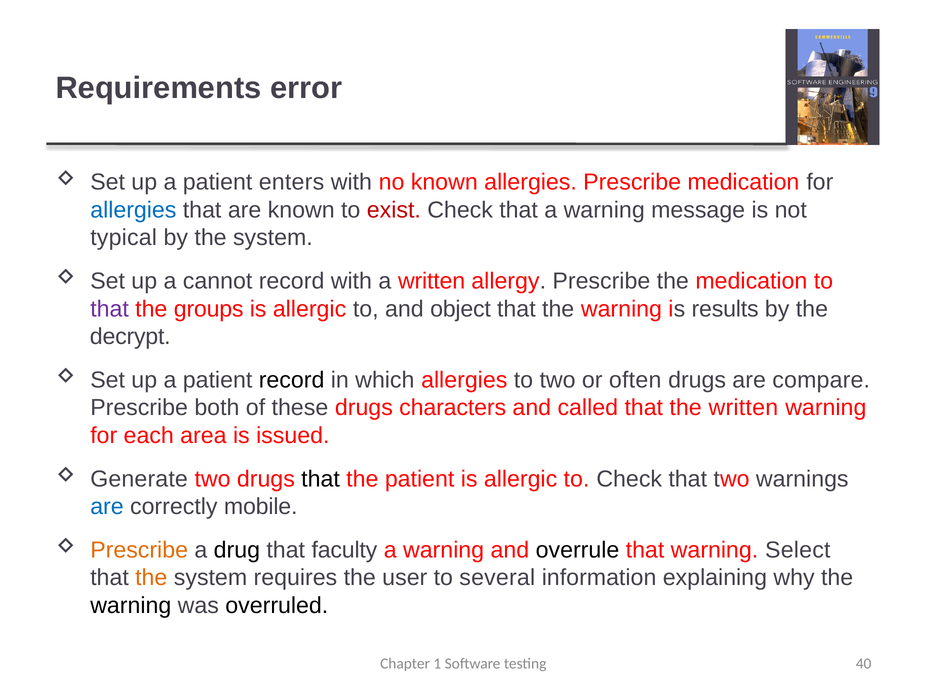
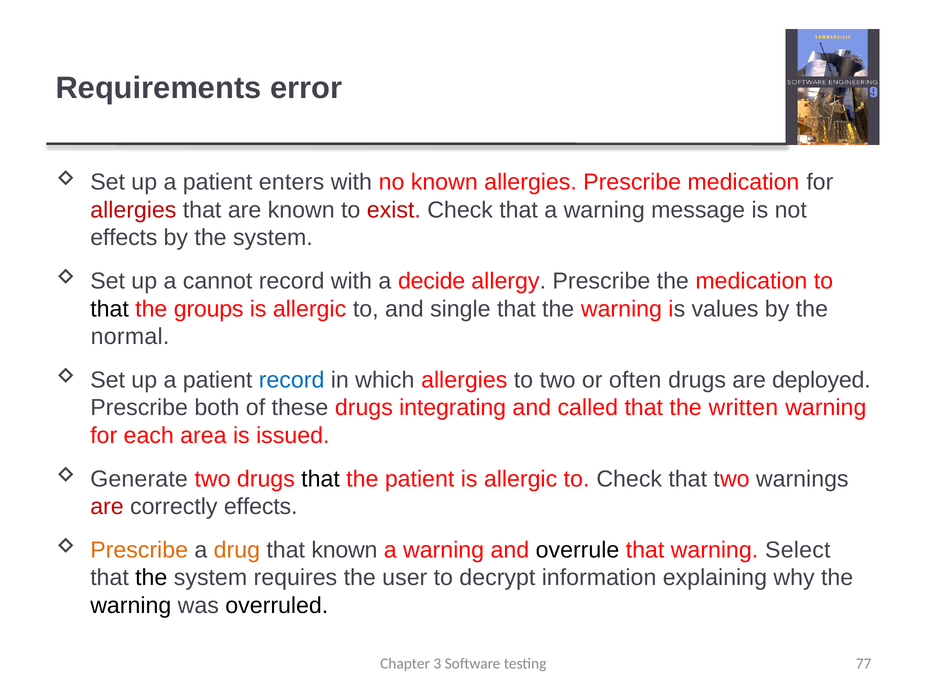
allergies colour: blue -> red (133, 210)
typical: typical -> effects (124, 238)
a written: written -> decide (432, 281)
that colour: purple -> black (110, 309)
object: object -> single (460, 309)
results: results -> values (725, 309)
decrypt: decrypt -> normal (130, 337)
record colour: black -> blue (292, 380)
compare: compare -> deployed (821, 380)
characters: characters -> integrating (453, 408)
are colour: blue -> red (107, 507)
correctly mobile: mobile -> effects (261, 507)
drug colour: black -> orange (237, 550)
that faculty: faculty -> known (344, 550)
the colour: orange -> black (151, 578)
several: several -> decrypt (497, 578)
1: 1 -> 3 (437, 664)
40: 40 -> 77 (864, 664)
